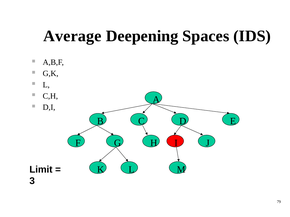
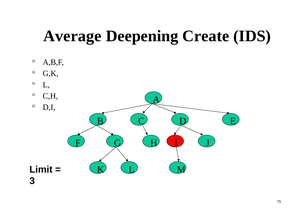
Spaces: Spaces -> Create (206, 36)
